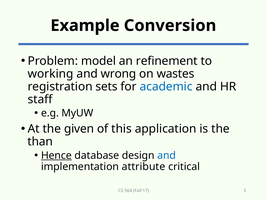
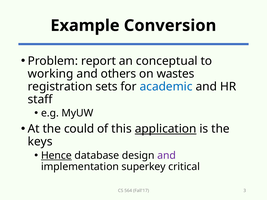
model: model -> report (99, 61)
refinement: refinement -> conceptual (167, 61)
wrong: wrong -> others (119, 74)
given: given -> could (79, 129)
application underline: none -> present (166, 129)
than: than -> keys (40, 142)
and colour: blue -> purple (167, 156)
attribute: attribute -> superkey (144, 167)
